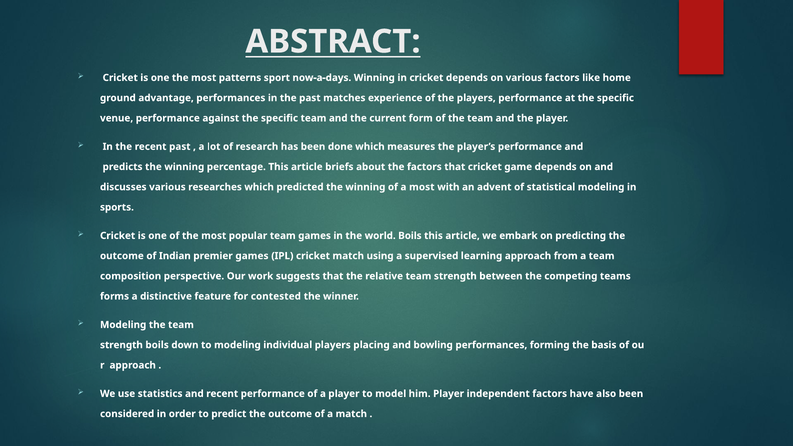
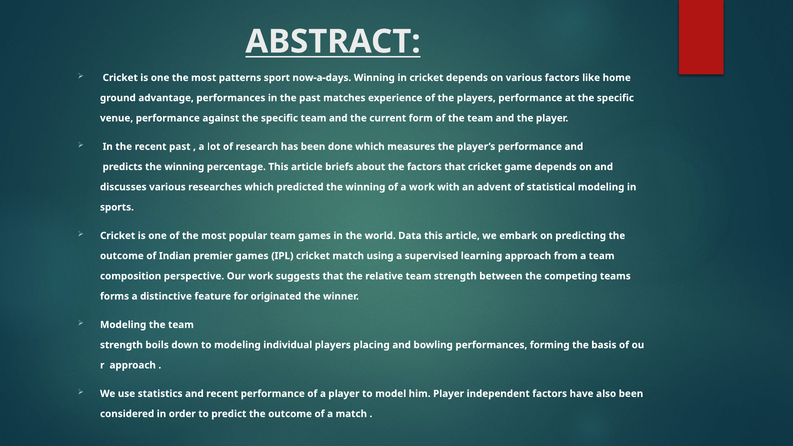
a most: most -> work (422, 187)
world Boils: Boils -> Data (410, 236)
contested: contested -> originated (276, 296)
